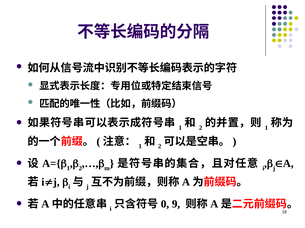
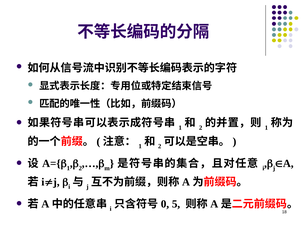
9: 9 -> 5 (176, 205)
